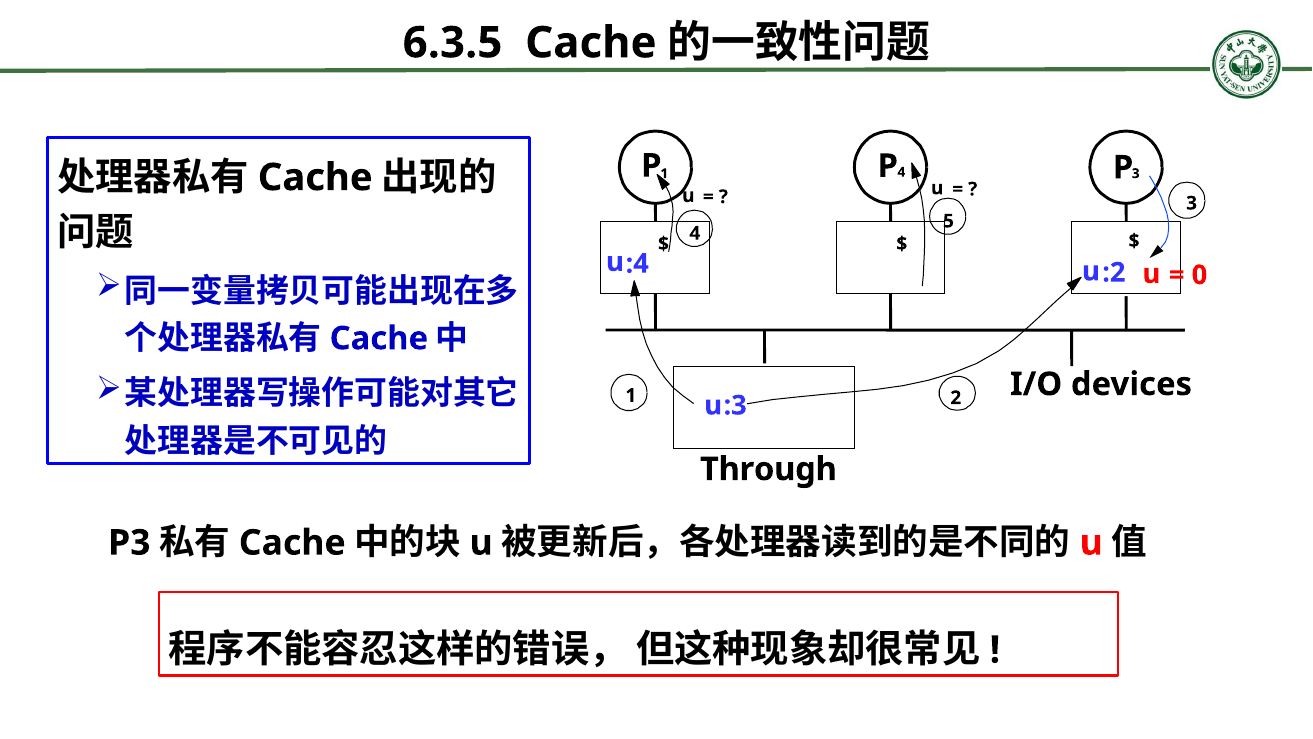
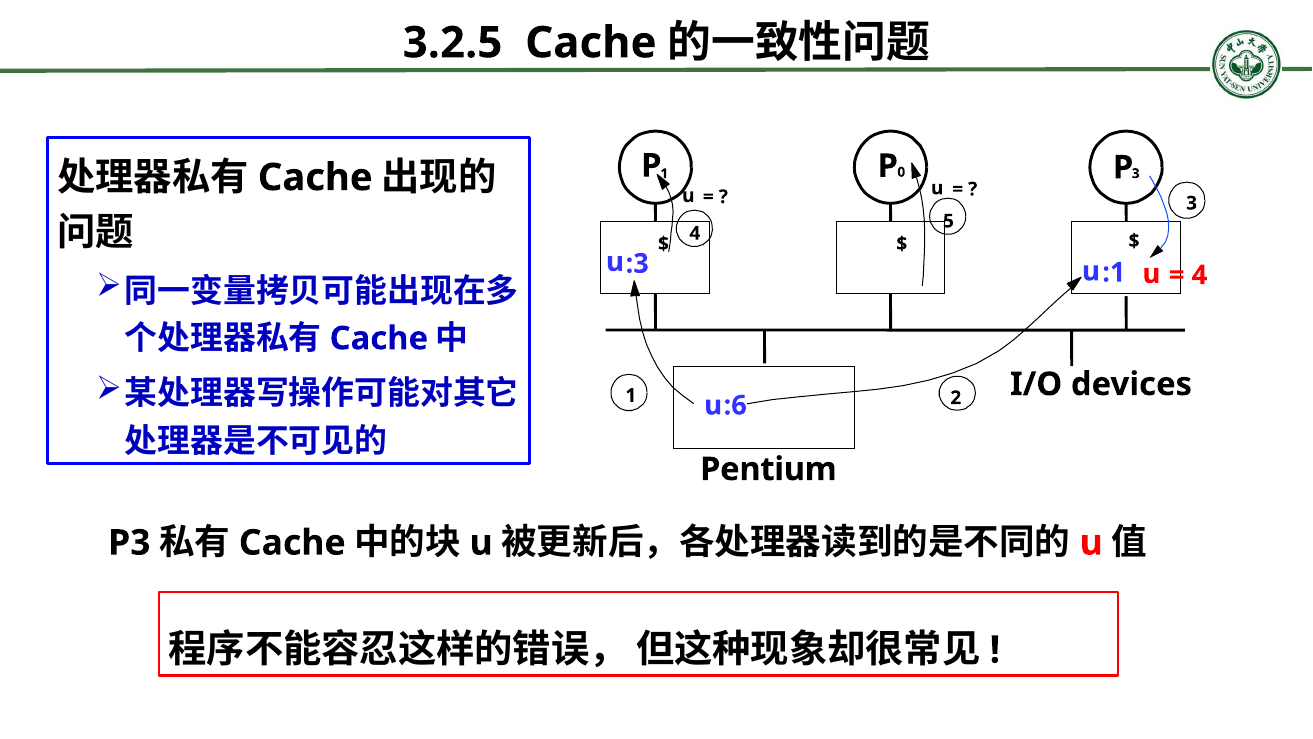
6.3.5: 6.3.5 -> 3.2.5 (453, 43)
P 4: 4 -> 0 (901, 172)
:4: :4 -> :3 (637, 264)
:2: :2 -> :1 (1114, 272)
0: 0 -> 4 (1199, 275)
:3: :3 -> :6 (735, 405)
Through: Through -> Pentium (768, 469)
